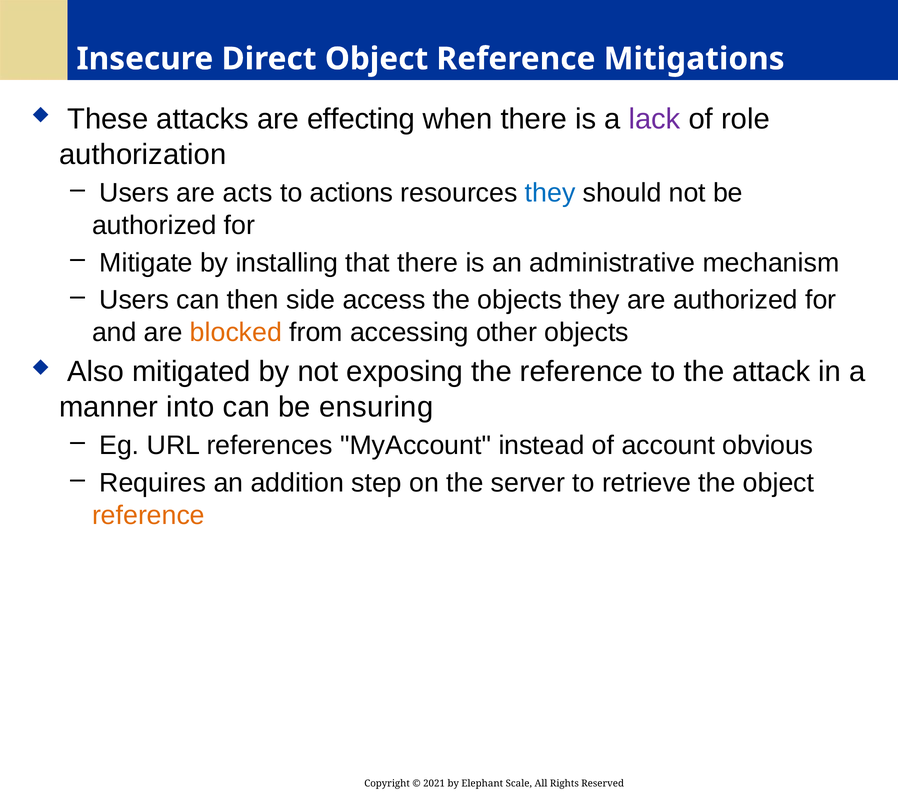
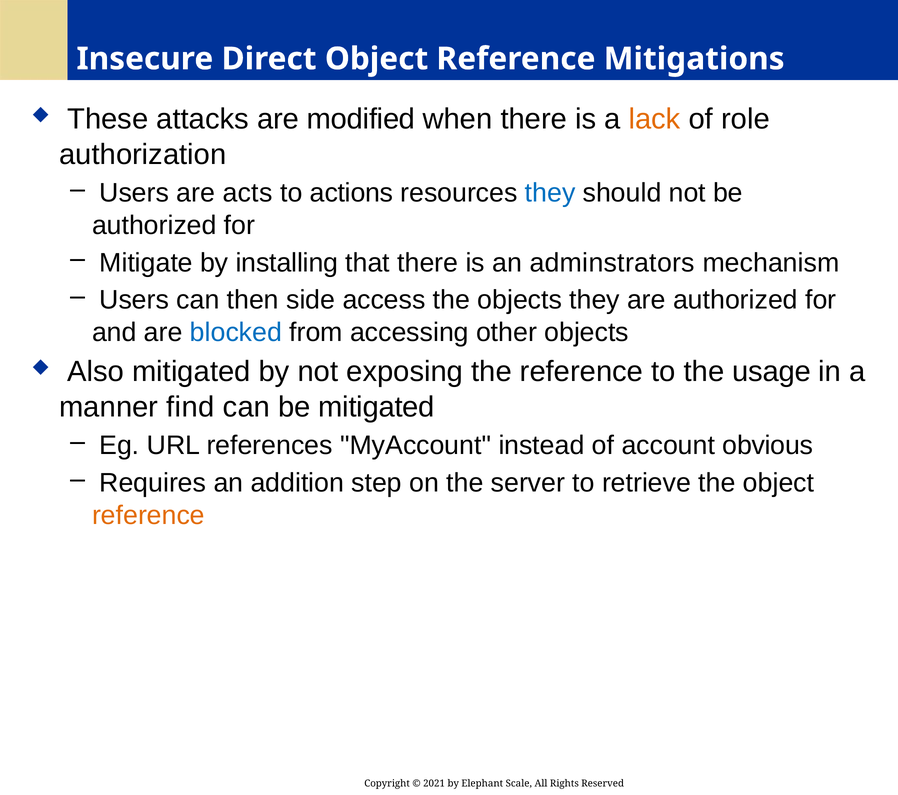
effecting: effecting -> modified (361, 119)
lack colour: purple -> orange (655, 119)
administrative: administrative -> adminstrators (612, 263)
blocked colour: orange -> blue (236, 332)
attack: attack -> usage (772, 372)
into: into -> find (190, 407)
be ensuring: ensuring -> mitigated (377, 407)
